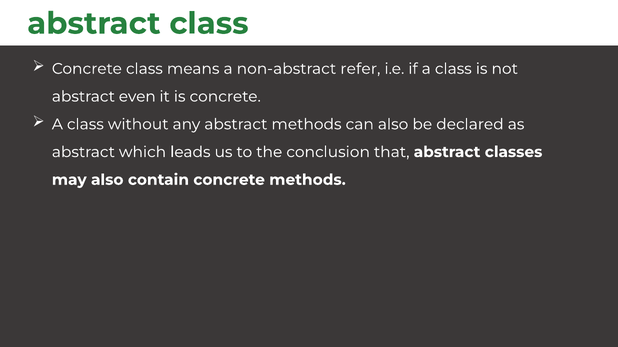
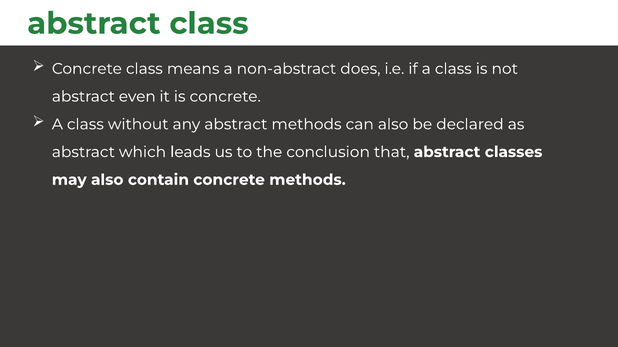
refer: refer -> does (360, 69)
